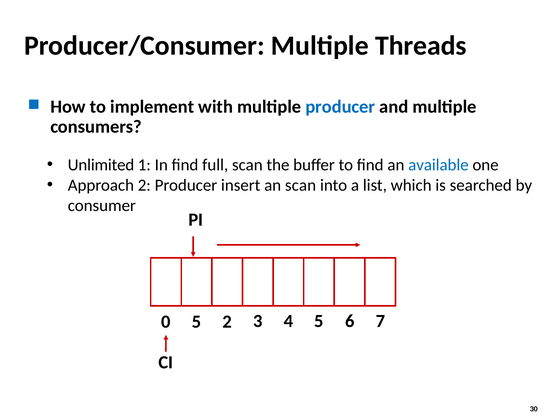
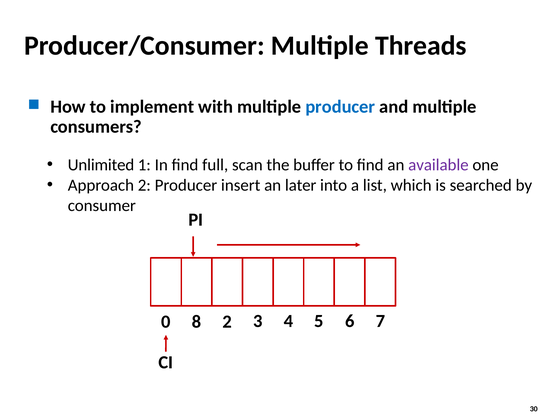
available colour: blue -> purple (438, 165)
an scan: scan -> later (301, 185)
0 5: 5 -> 8 (197, 322)
